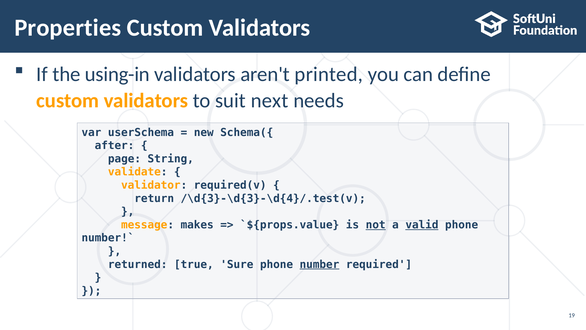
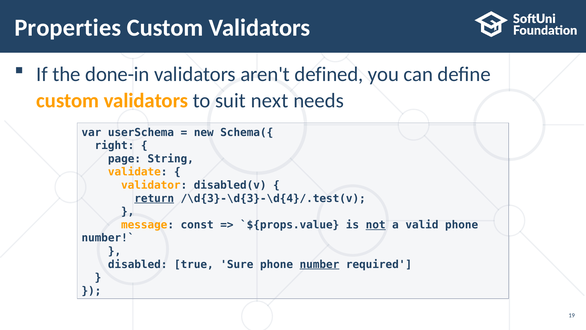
using-in: using-in -> done-in (117, 74)
printed: printed -> defined (329, 74)
after: after -> right (115, 145)
required(v: required(v -> disabled(v (230, 185)
return underline: none -> present (154, 198)
makes: makes -> const (197, 225)
valid underline: present -> none (422, 225)
returned: returned -> disabled (138, 264)
